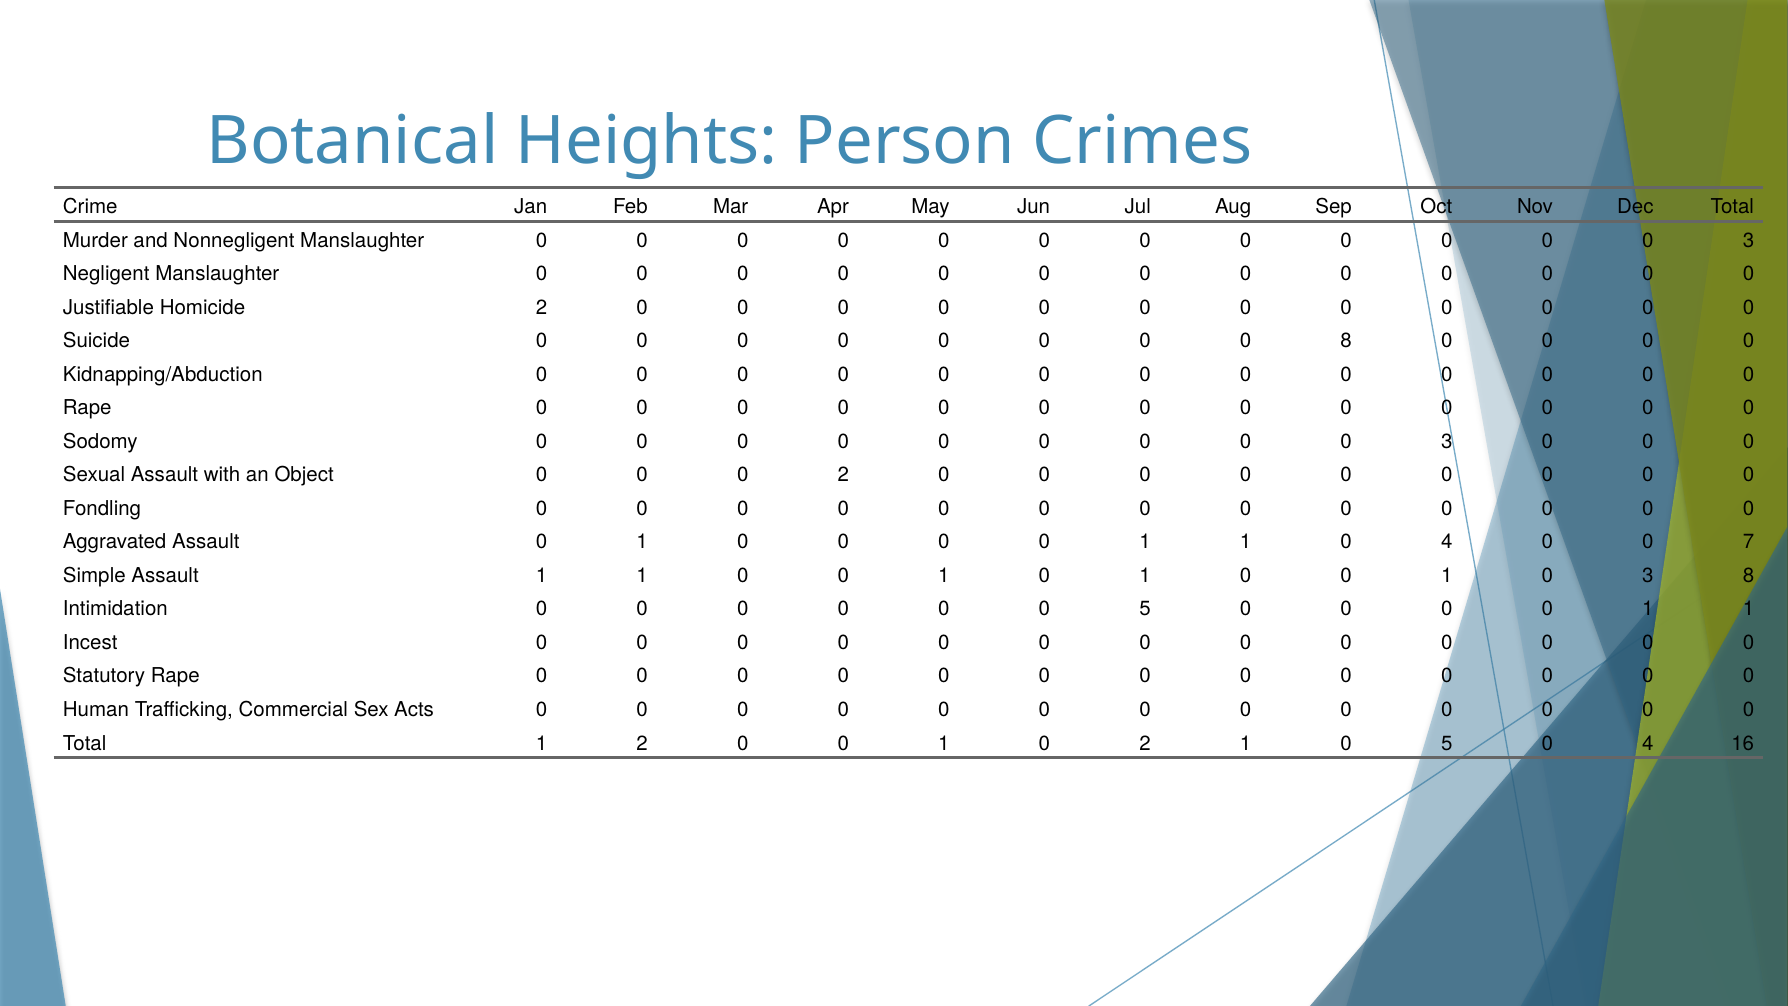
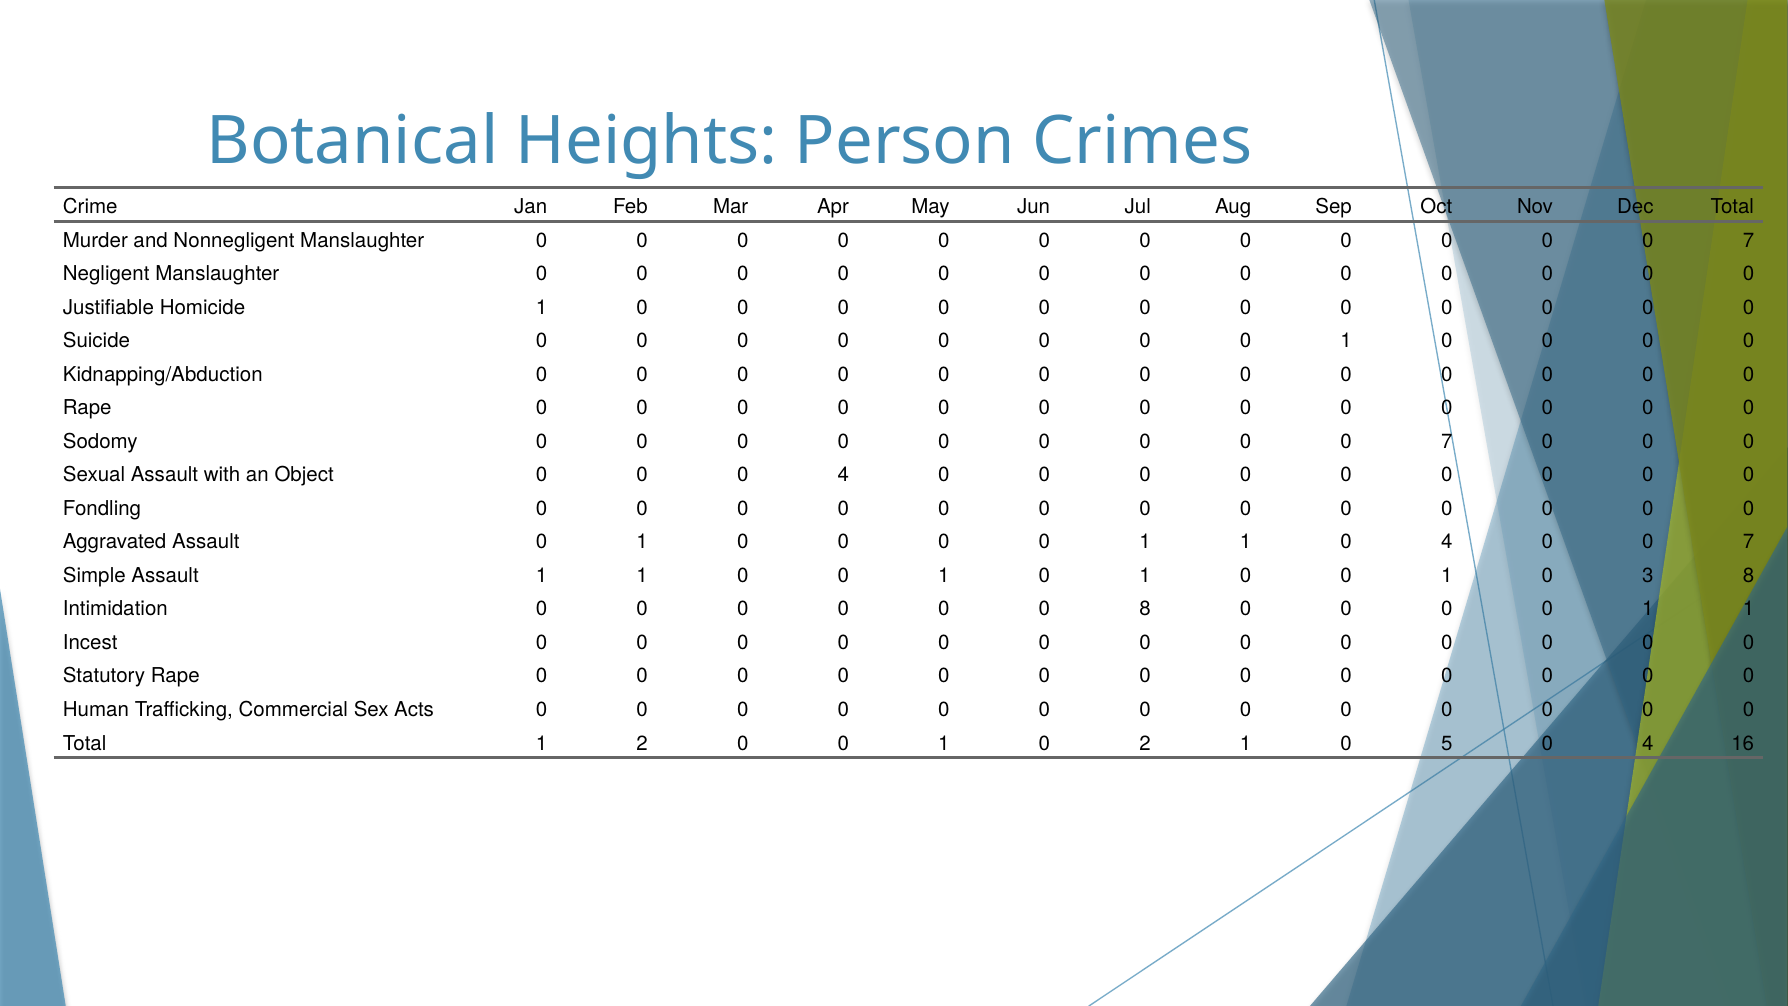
3: 3 -> 7 (1748, 240)
Homicide 2: 2 -> 1 (542, 307)
8: 8 -> 1 (1346, 341)
3: 3 -> 7 (1447, 441)
0 0 2: 2 -> 4 (843, 475)
0 0 5: 5 -> 8 (1145, 609)
